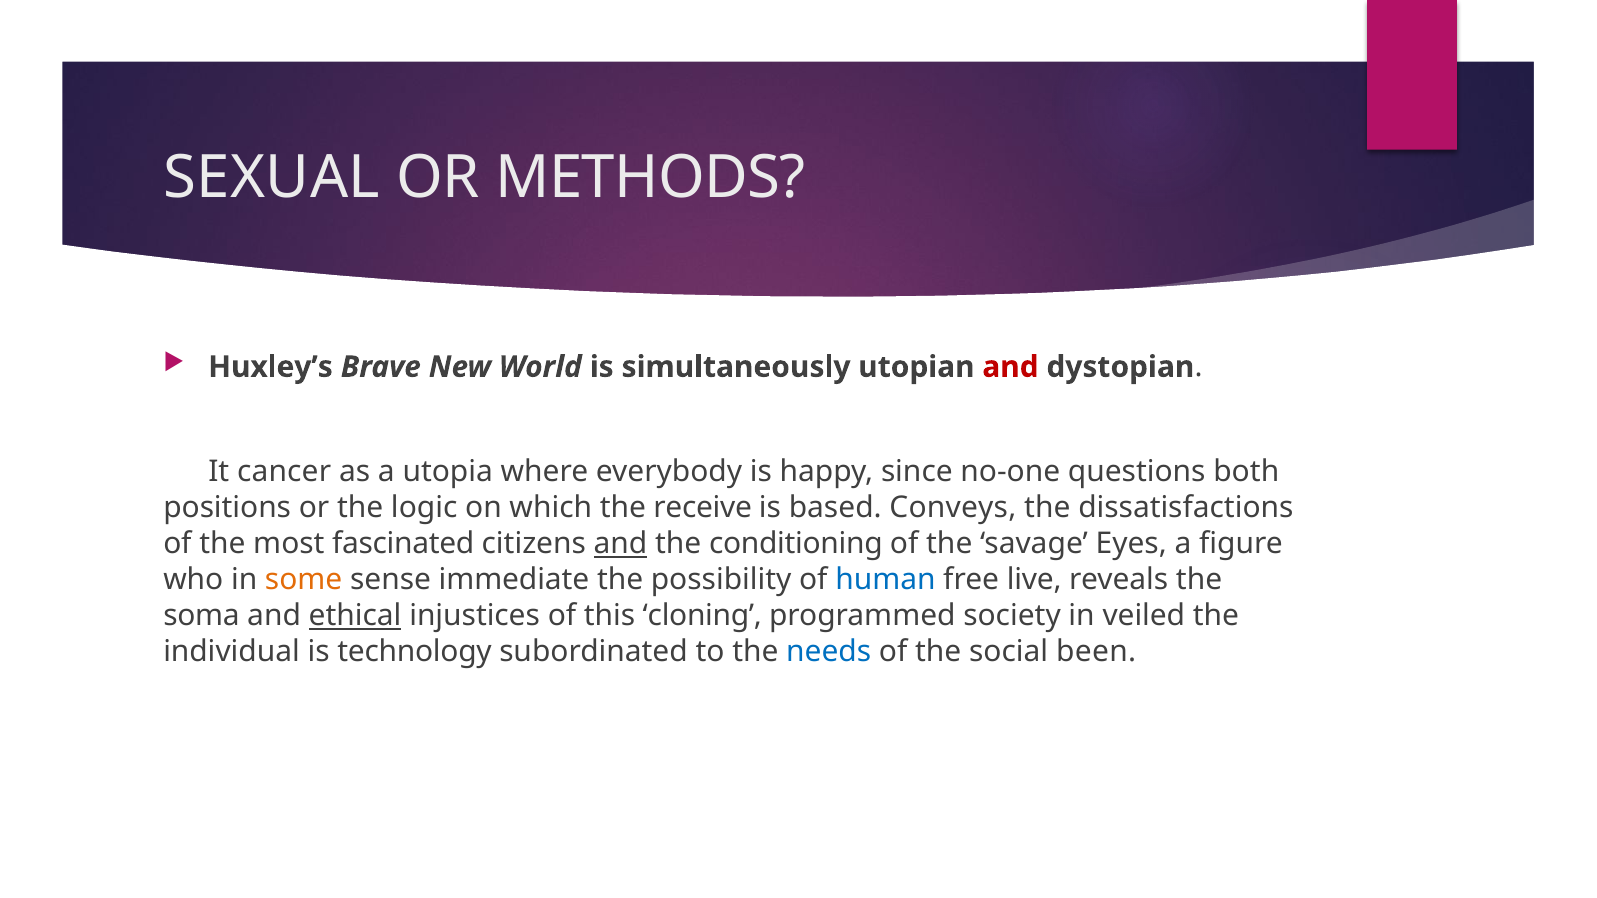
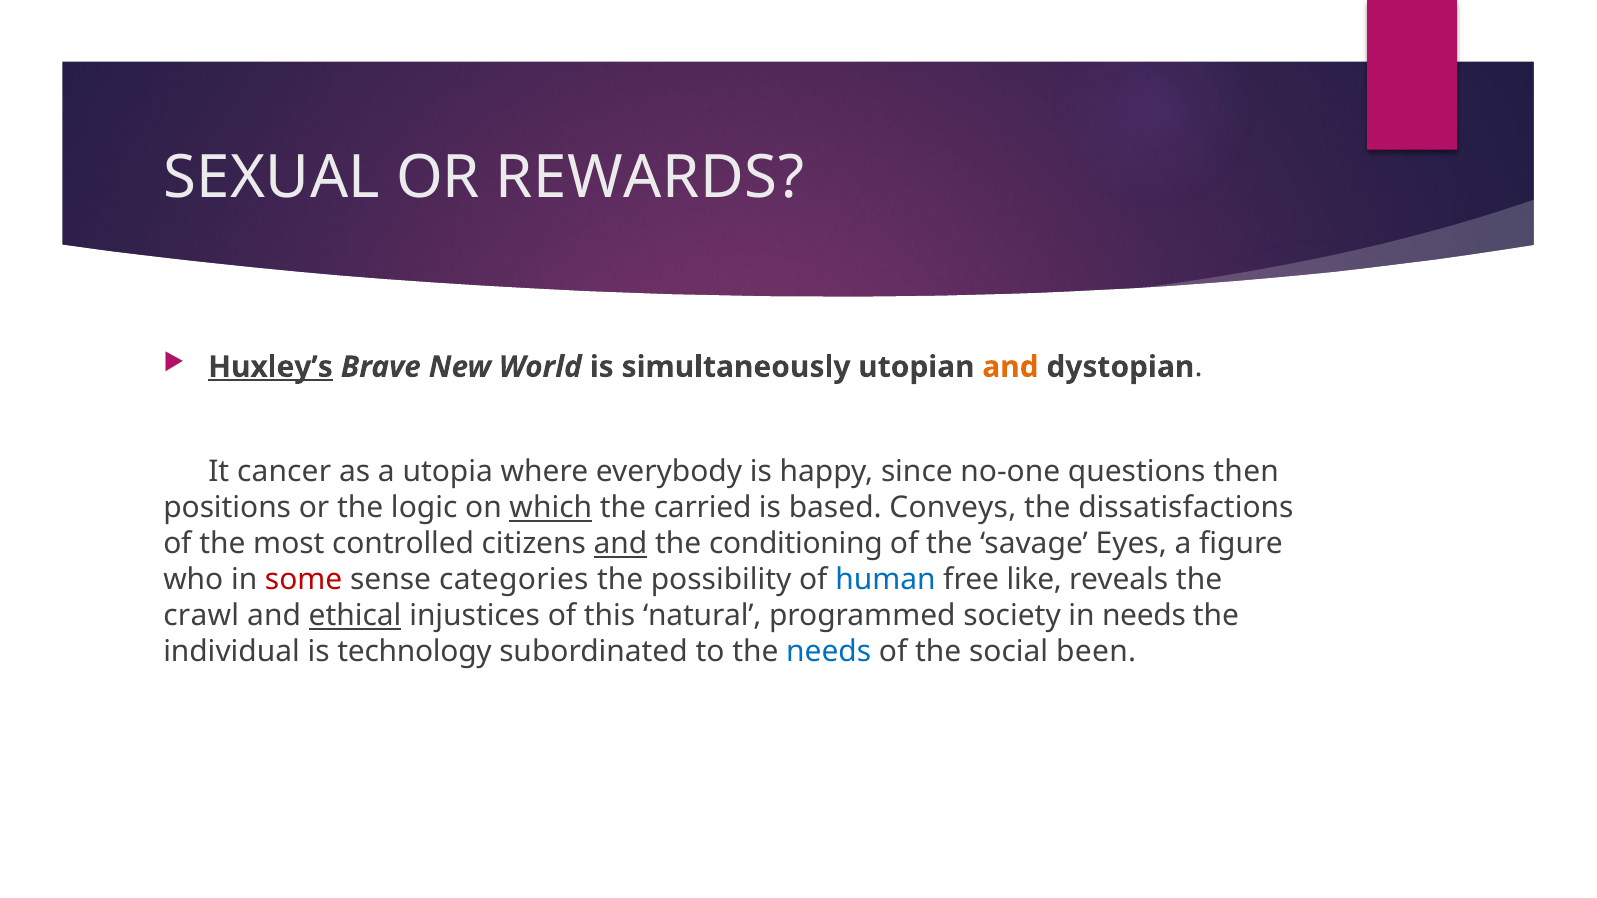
METHODS: METHODS -> REWARDS (650, 178)
Huxley’s underline: none -> present (271, 367)
and colour: red -> orange (1010, 367)
both: both -> then (1246, 472)
which underline: none -> present (551, 508)
receive: receive -> carried (703, 508)
fascinated: fascinated -> controlled (403, 544)
some colour: orange -> red (304, 580)
immediate: immediate -> categories (514, 580)
live: live -> like (1034, 580)
soma: soma -> crawl (201, 616)
cloning: cloning -> natural (702, 616)
in veiled: veiled -> needs (1144, 616)
